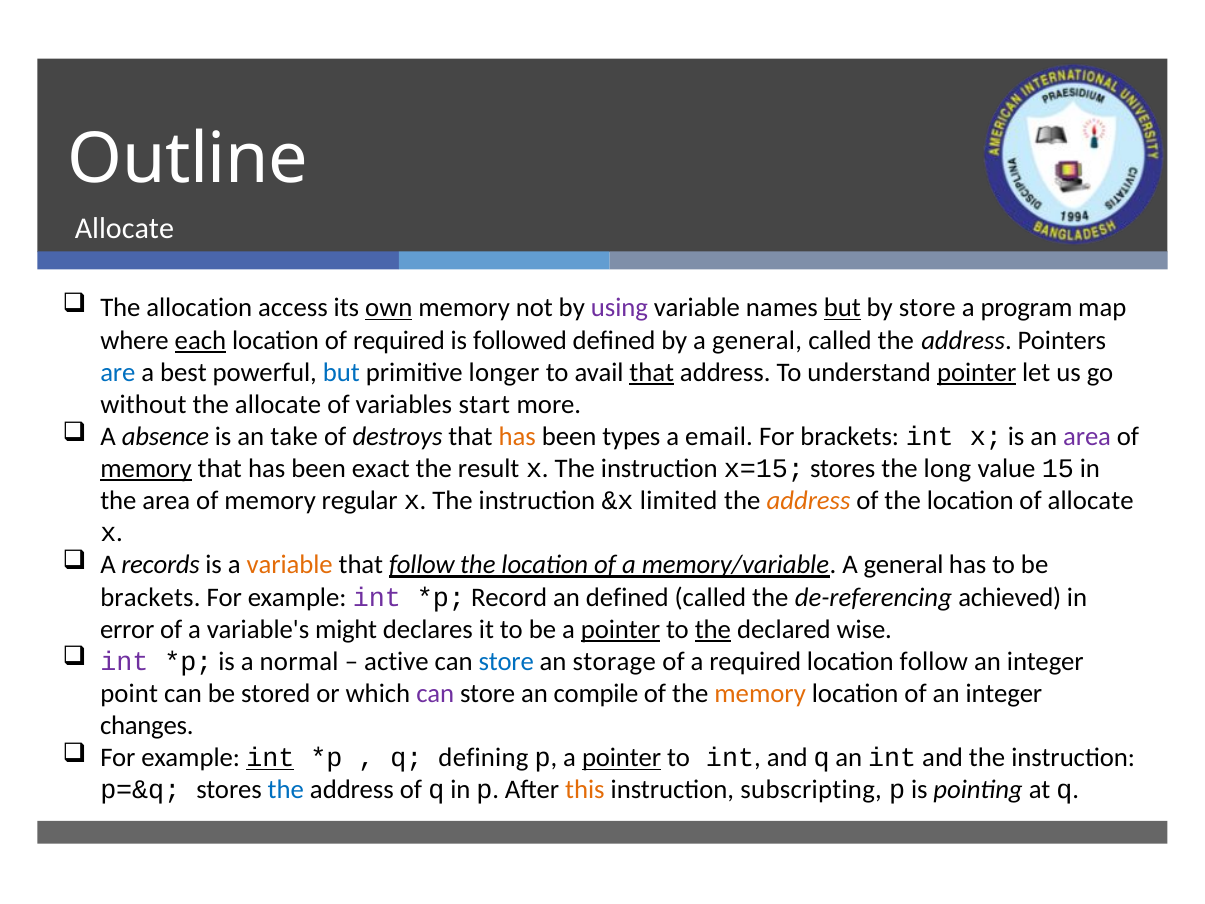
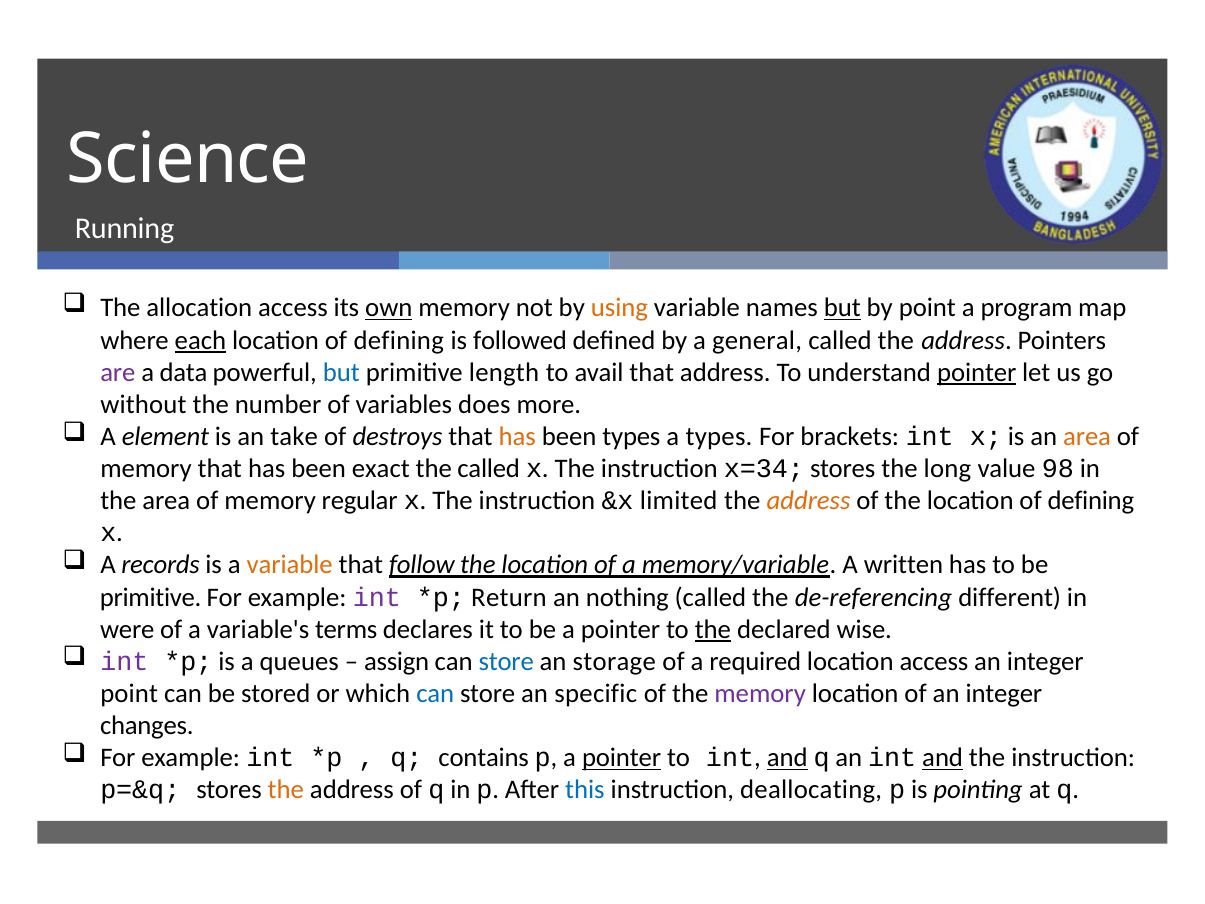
Outline: Outline -> Science (188, 159)
Allocate: Allocate -> Running (125, 228)
using colour: purple -> orange (619, 308)
by store: store -> point (927, 308)
required: required -> defining (399, 340)
are colour: blue -> purple (118, 372)
best: best -> data (184, 372)
longer: longer -> length (504, 372)
that underline: present -> none (652, 372)
the allocate: allocate -> number (278, 404)
start: start -> does (484, 404)
absence: absence -> element (165, 436)
a email: email -> types (719, 436)
area colour: purple -> orange (1087, 436)
memory underline: present -> none (146, 469)
the result: result -> called (489, 469)
x=15: x=15 -> x=34 (764, 469)
15: 15 -> 98 (1058, 469)
the location of allocate: allocate -> defining (1091, 501)
memory/variable A general: general -> written (903, 565)
brackets: brackets -> primitive (151, 597)
Record: Record -> Return (509, 597)
an defined: defined -> nothing (627, 597)
achieved: achieved -> different (1010, 597)
error: error -> were (127, 629)
might: might -> terms (346, 629)
pointer underline: present -> none (620, 629)
normal: normal -> queues (299, 661)
active: active -> assign (397, 661)
location follow: follow -> access (934, 661)
can colour: purple -> blue (435, 693)
compile: compile -> specific (596, 693)
memory colour: orange -> purple (760, 693)
int underline: present -> none (270, 758)
defining: defining -> contains (484, 758)
and underline: none -> present (787, 758)
and underline: none -> present (943, 758)
the colour: blue -> orange (286, 790)
this colour: orange -> blue (585, 790)
subscripting: subscripting -> deallocating (811, 790)
